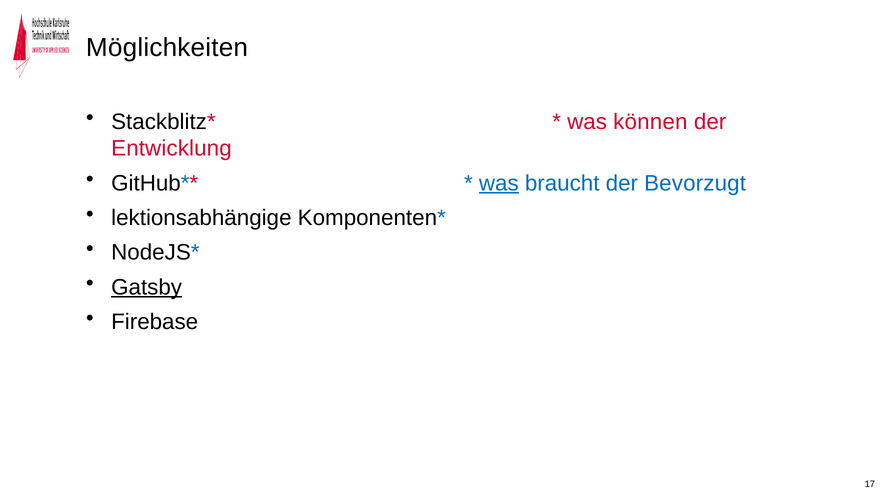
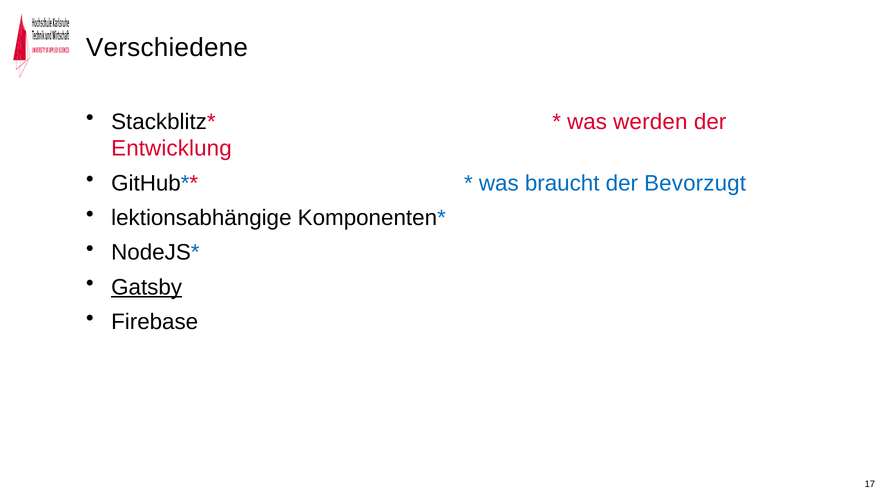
Möglichkeiten: Möglichkeiten -> Verschiedene (167, 48)
können: können -> werden (650, 122)
was underline: present -> none (499, 183)
